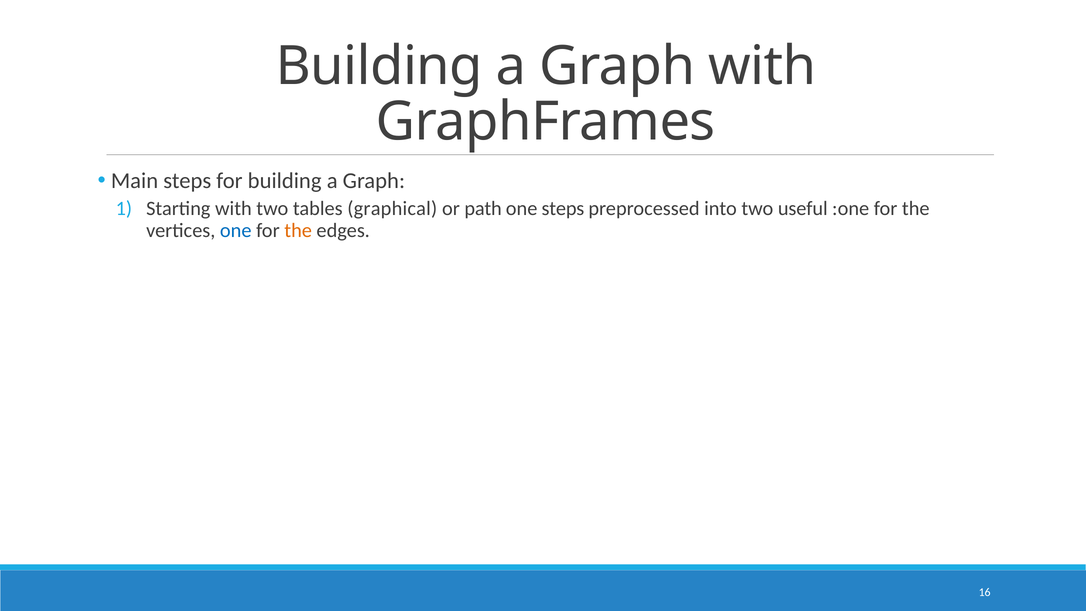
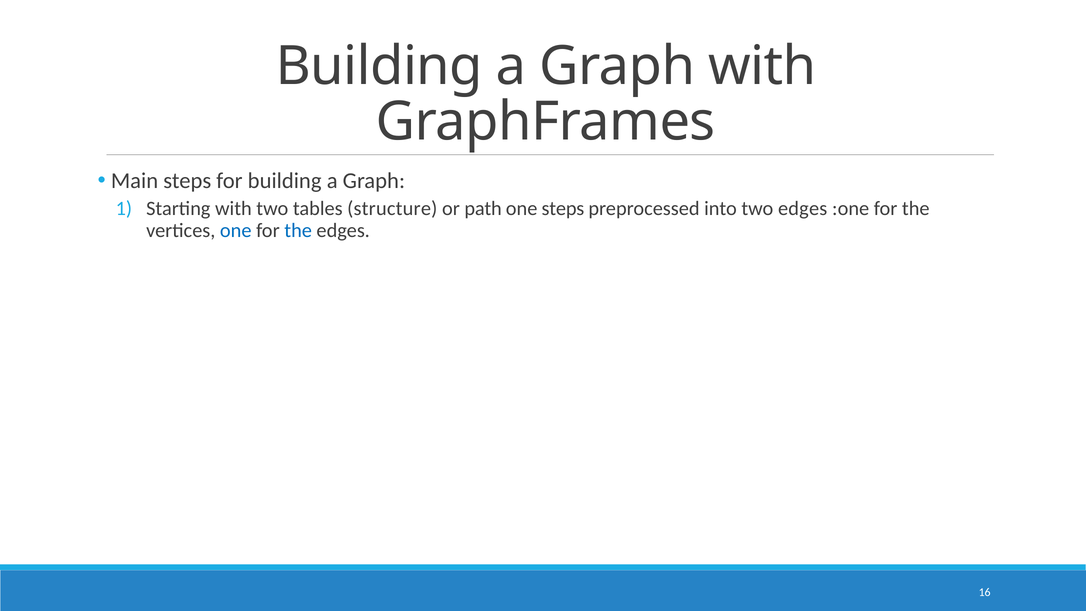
graphical: graphical -> structure (392, 208)
two useful: useful -> edges (803, 208)
the colour: orange -> blue (298, 230)
